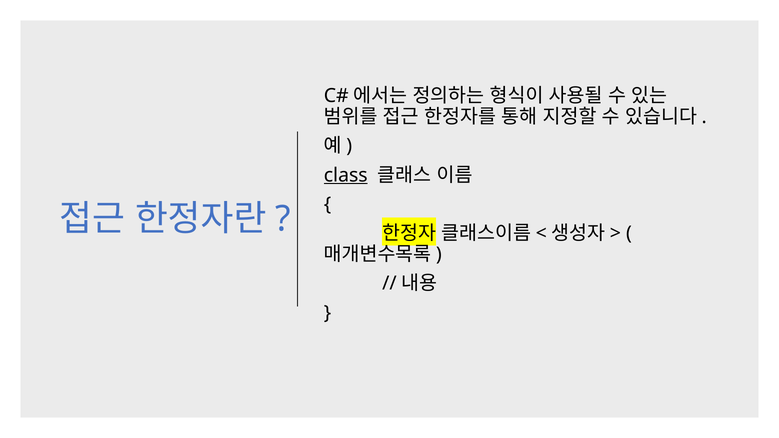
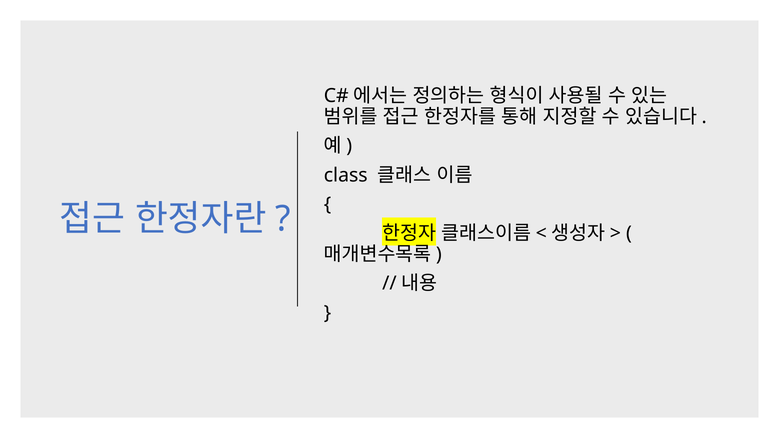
class underline: present -> none (346, 175)
